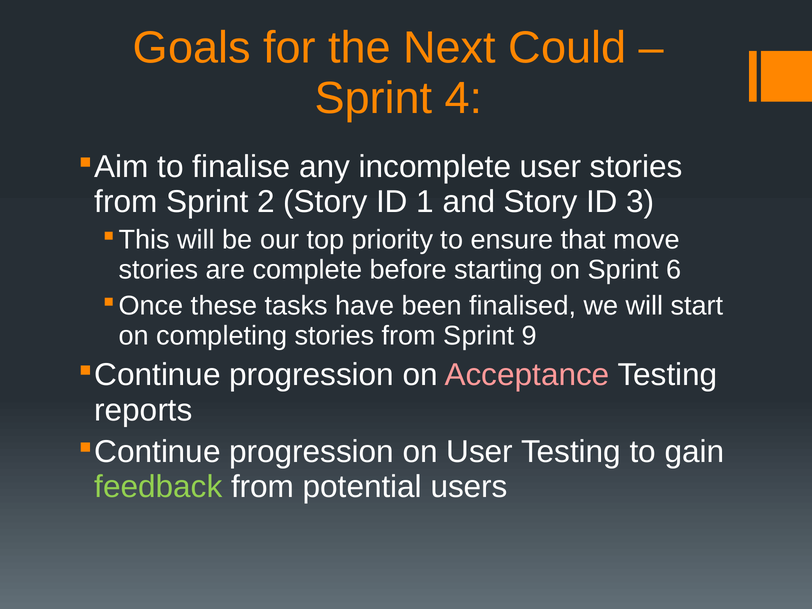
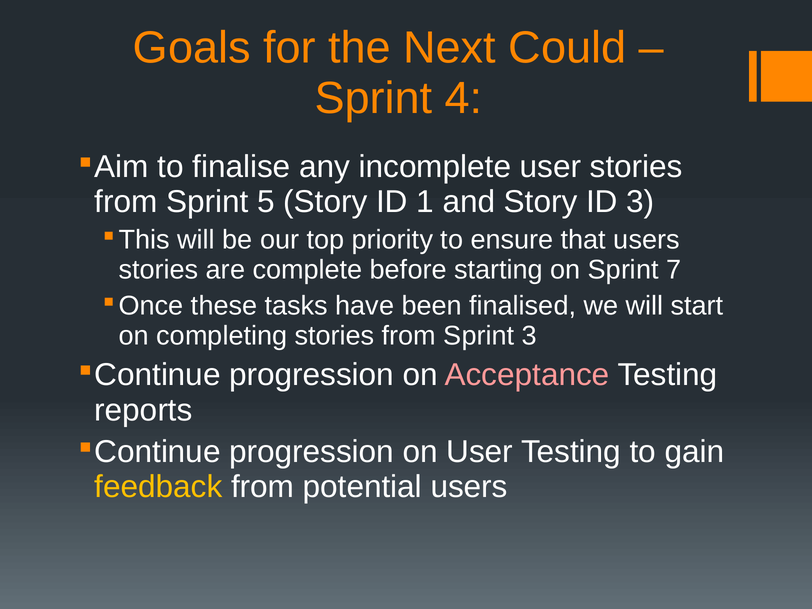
2: 2 -> 5 (266, 202)
that move: move -> users (647, 240)
6: 6 -> 7 (674, 270)
Sprint 9: 9 -> 3 (529, 336)
feedback colour: light green -> yellow (158, 487)
